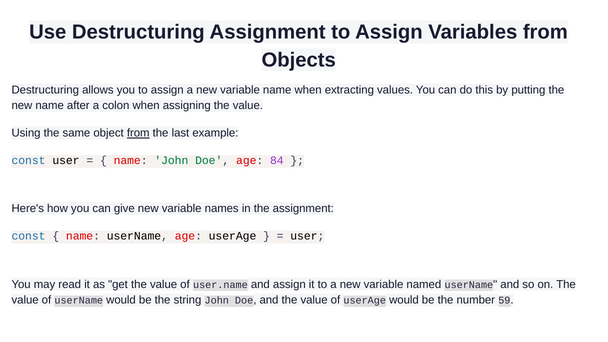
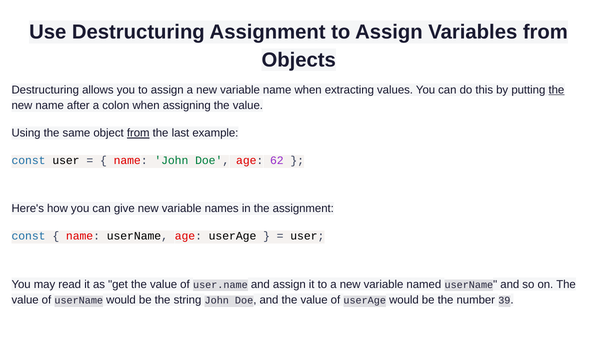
the underline: none -> present (556, 90)
84: 84 -> 62 (277, 161)
59: 59 -> 39 (504, 300)
